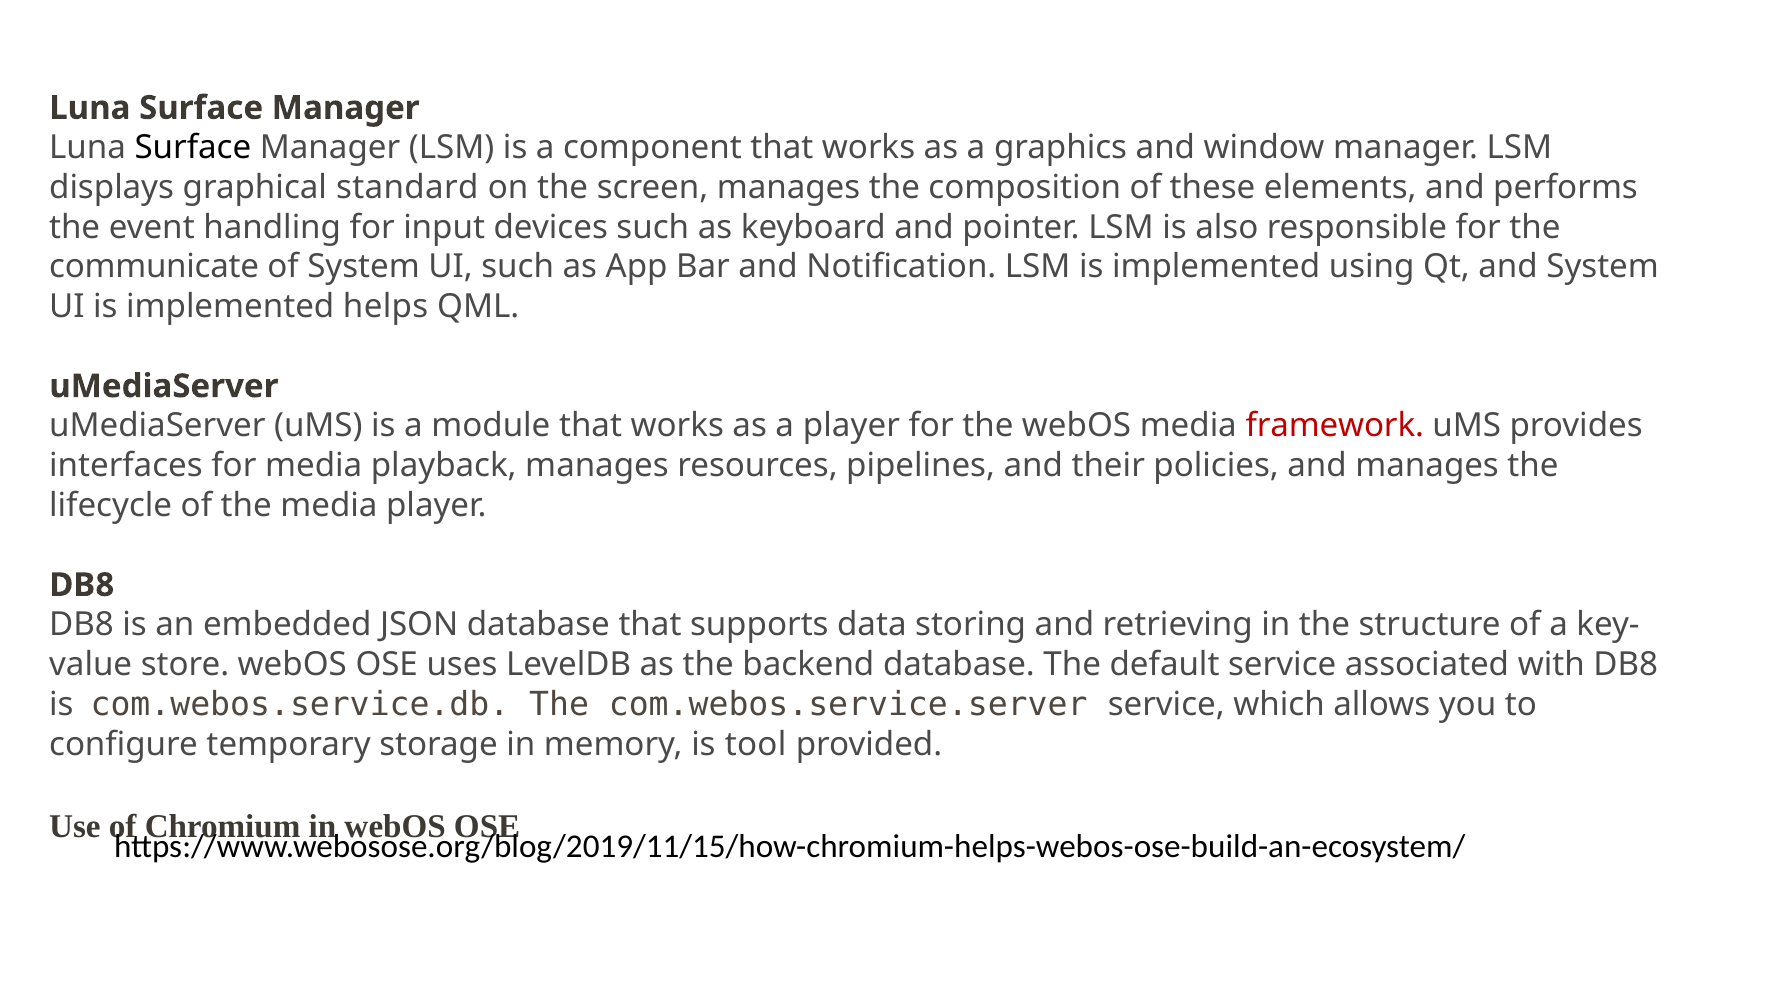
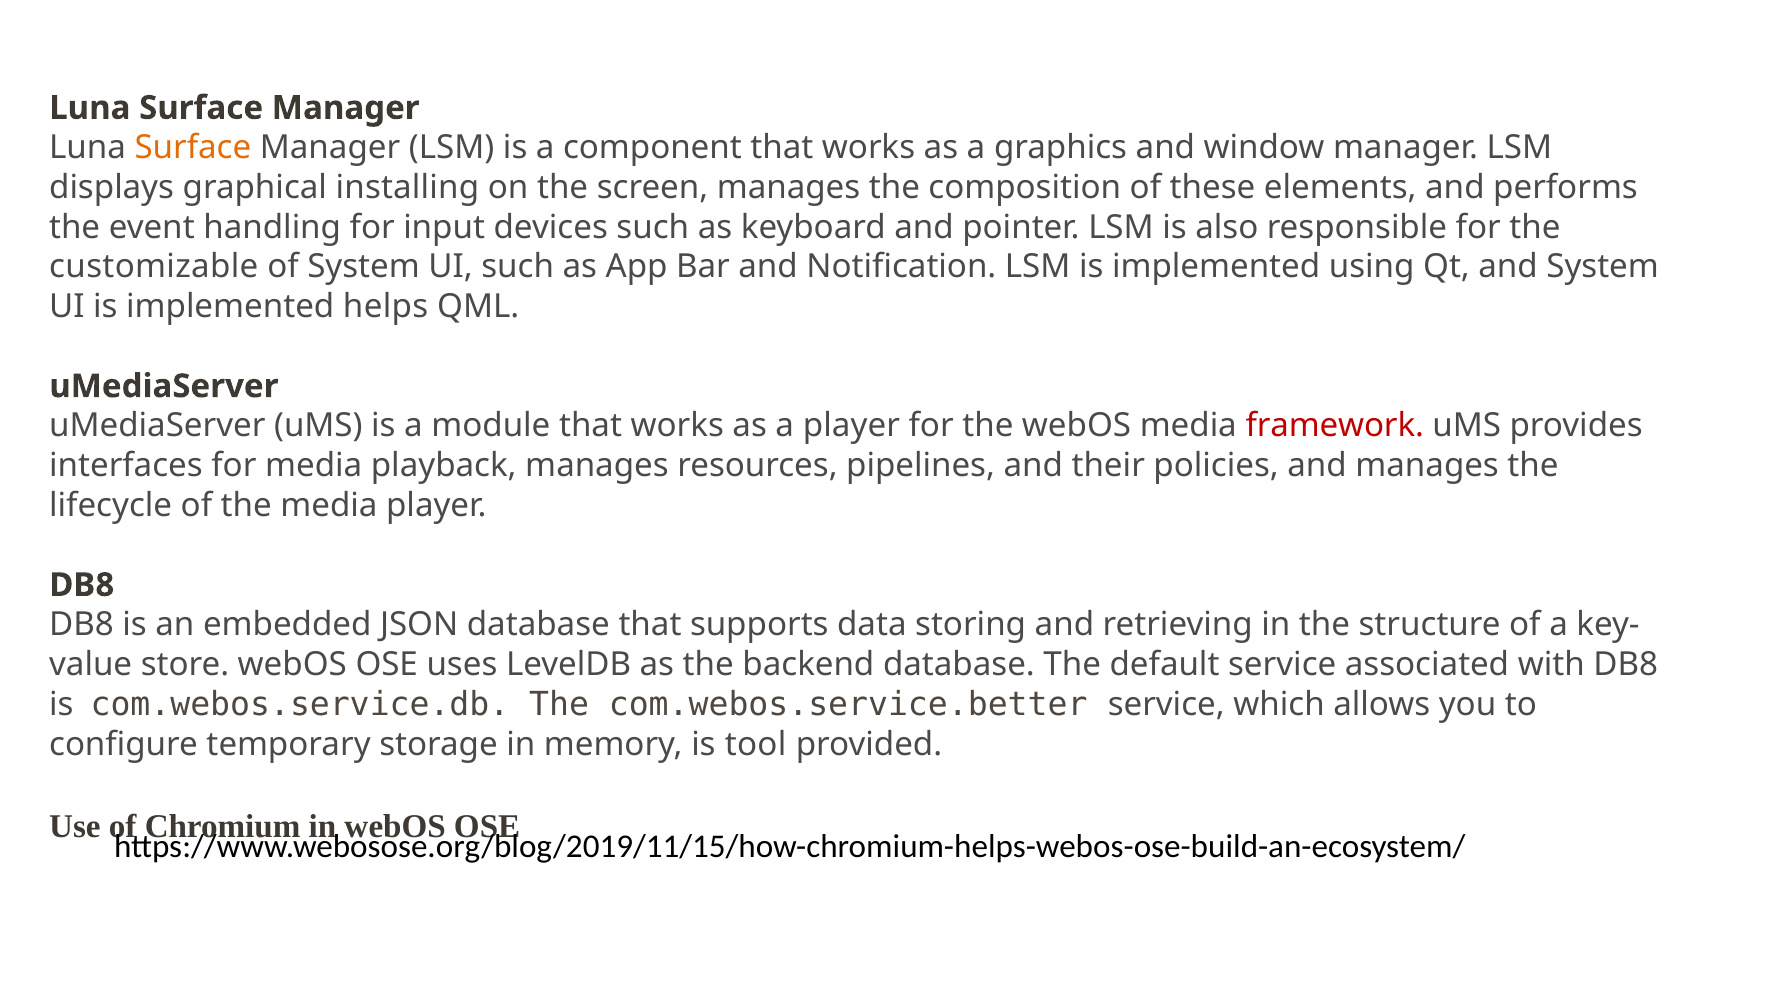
Surface colour: black -> orange (193, 148)
standard: standard -> installing (407, 187)
communicate: communicate -> customizable (154, 267)
com.webos.service.server: com.webos.service.server -> com.webos.service.better (848, 704)
